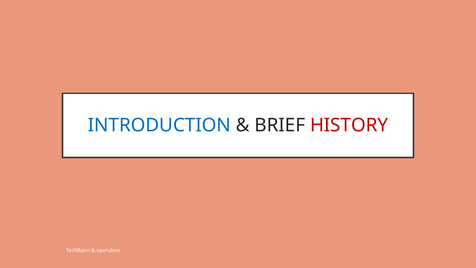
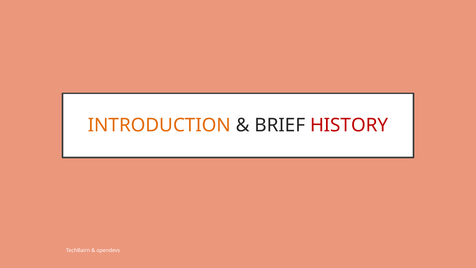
INTRODUCTION colour: blue -> orange (159, 125)
